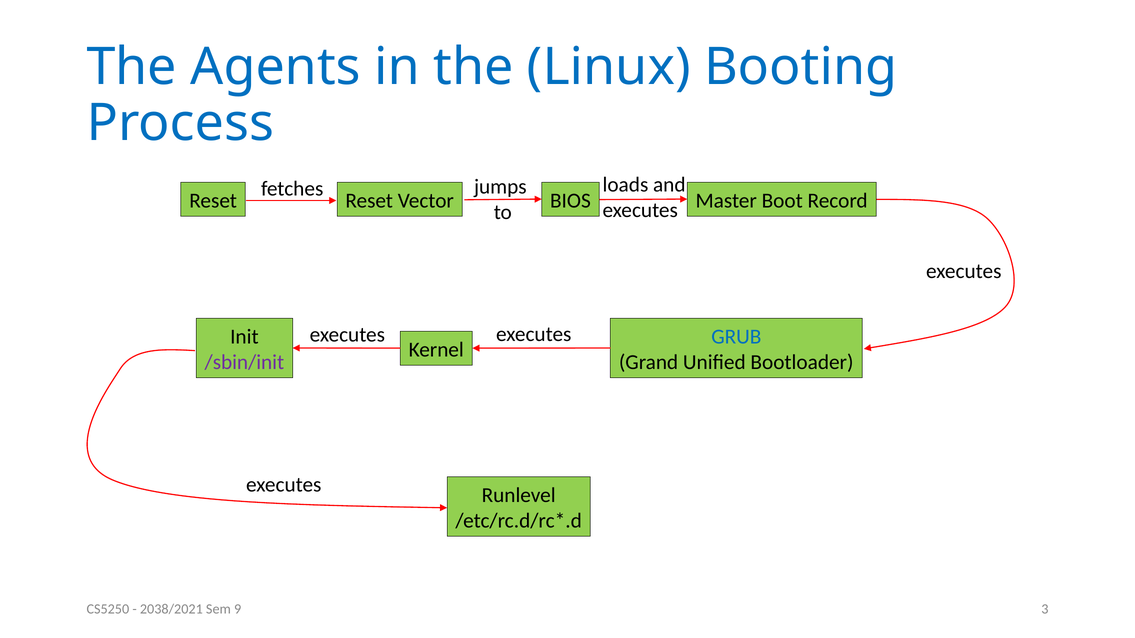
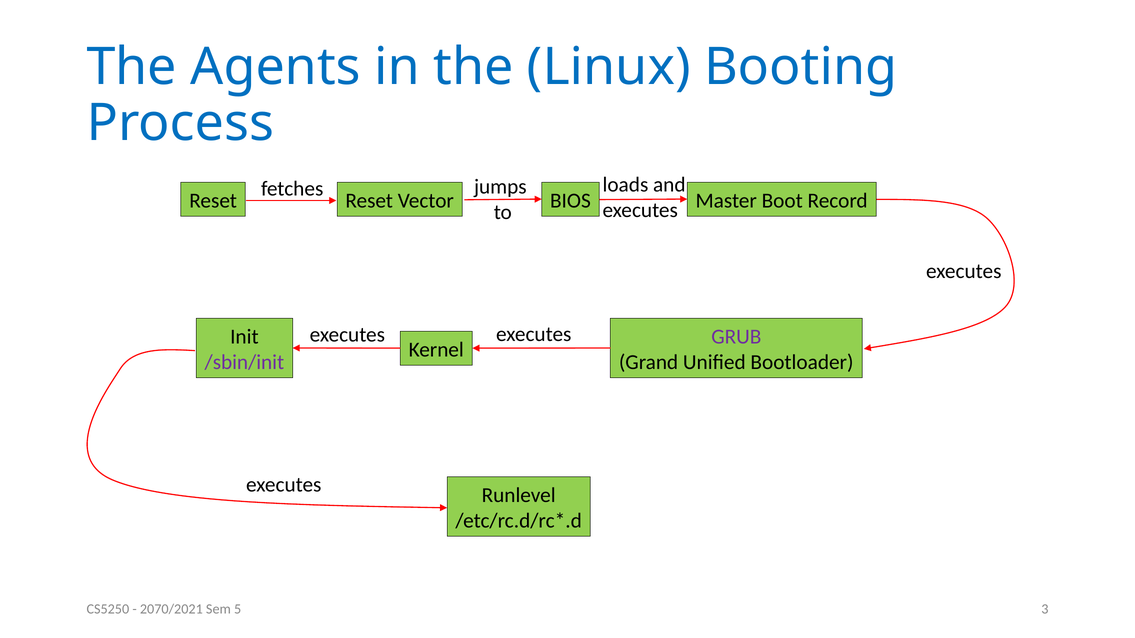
GRUB colour: blue -> purple (736, 337)
2038/2021: 2038/2021 -> 2070/2021 (171, 610)
9: 9 -> 5 (238, 610)
